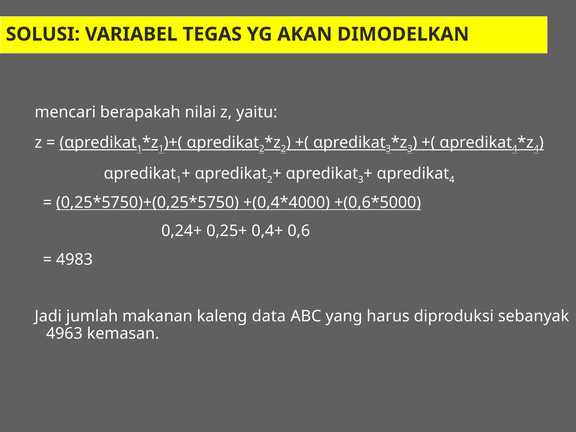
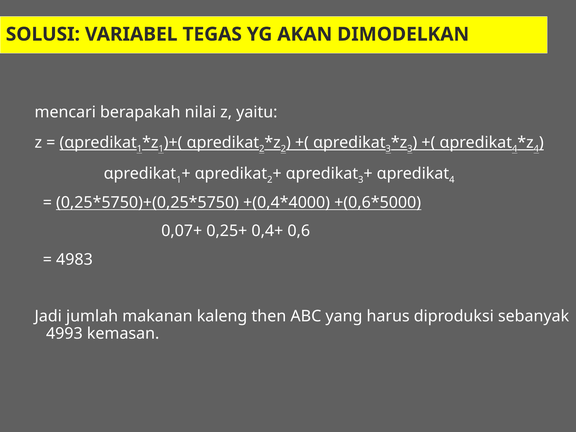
0,24+: 0,24+ -> 0,07+ (182, 231)
data: data -> then (269, 316)
4963: 4963 -> 4993 (64, 334)
